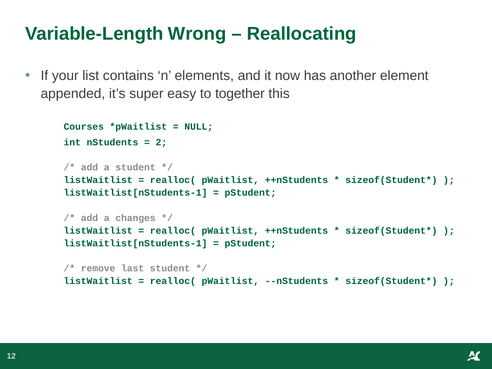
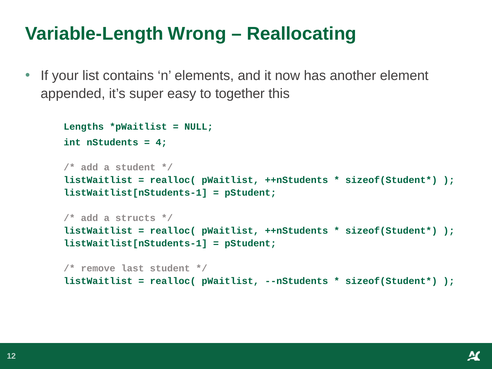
Courses: Courses -> Lengths (84, 127)
2: 2 -> 4 (161, 142)
changes: changes -> structs (135, 218)
